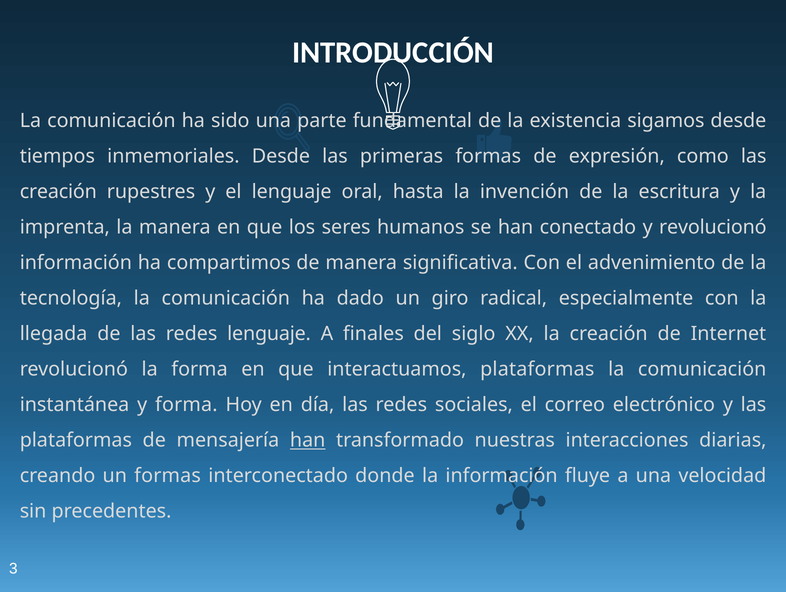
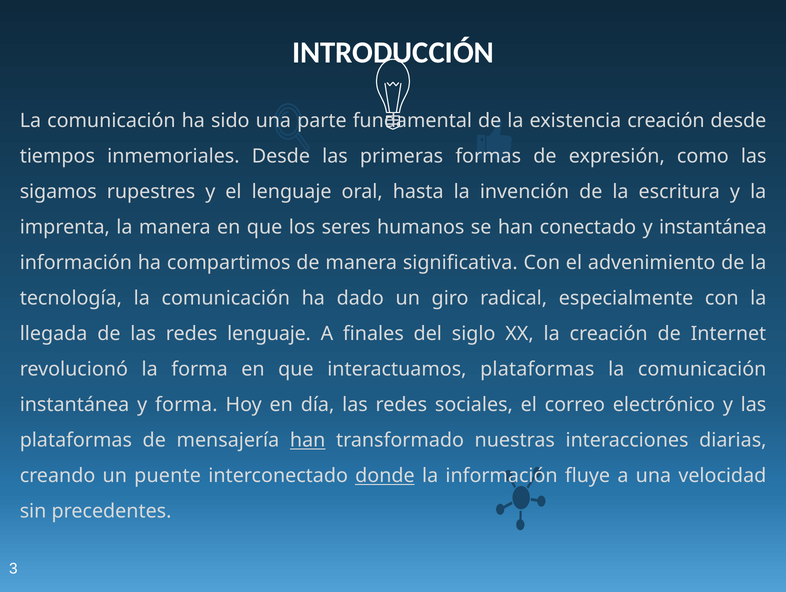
existencia sigamos: sigamos -> creación (666, 121)
creación: creación -> sigamos (58, 192)
y revolucionó: revolucionó -> instantánea (713, 227)
un formas: formas -> puente (168, 476)
donde underline: none -> present (385, 476)
